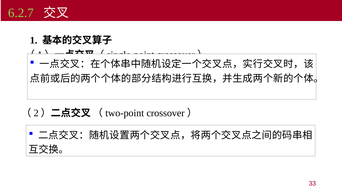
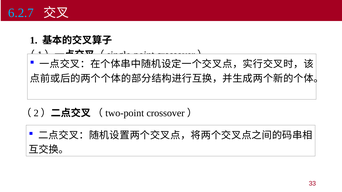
6.2.7 colour: light green -> light blue (21, 13)
